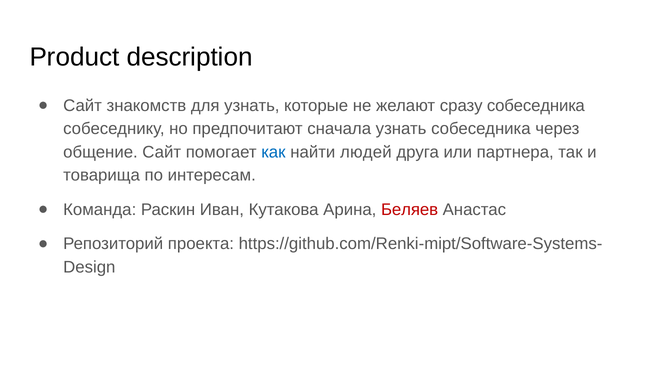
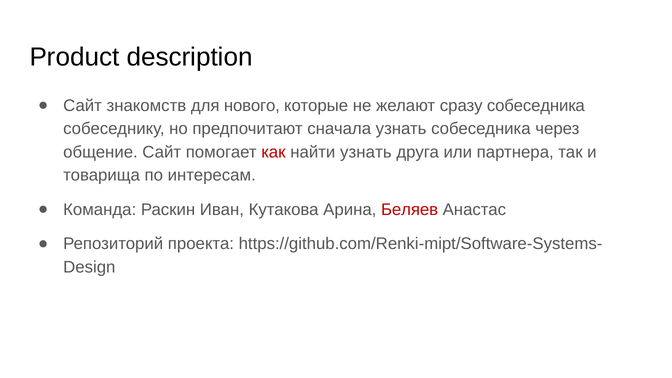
для узнать: узнать -> нового (252, 106)
как colour: blue -> red (273, 152)
найти людей: людей -> узнать (366, 152)
